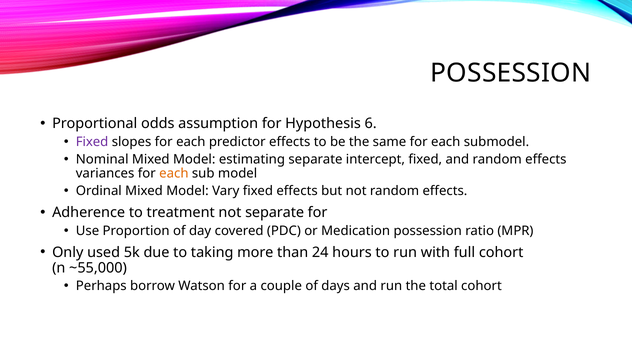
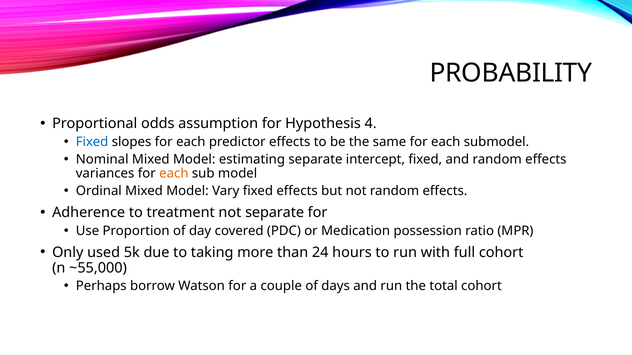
POSSESSION: POSSESSION -> PROBABILITY (511, 73)
6: 6 -> 4 (371, 124)
Fixed colour: purple -> blue (92, 142)
